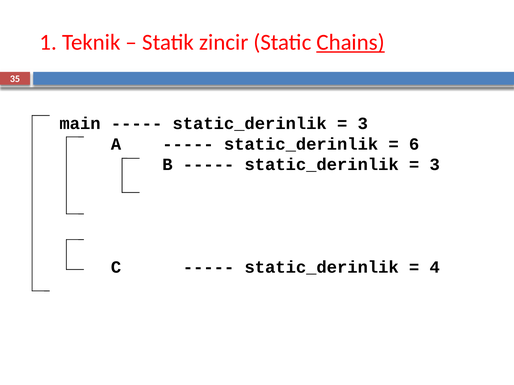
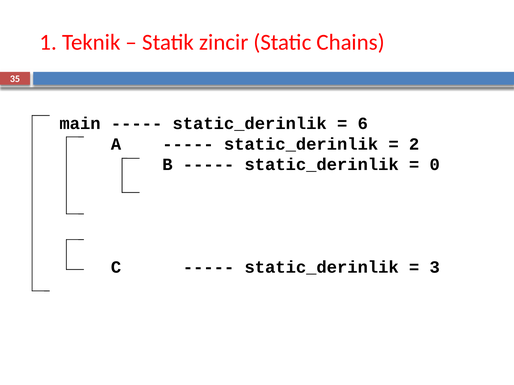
Chains underline: present -> none (351, 42)
3: 3 -> 6 (363, 124)
6: 6 -> 2 (414, 144)
3: 3 -> 0 (435, 165)
4: 4 -> 3 (435, 268)
